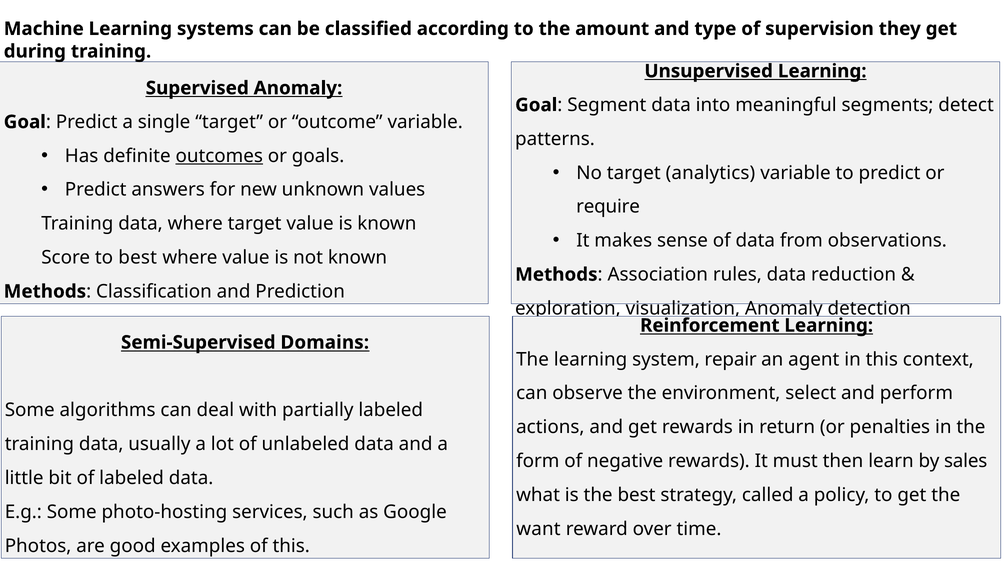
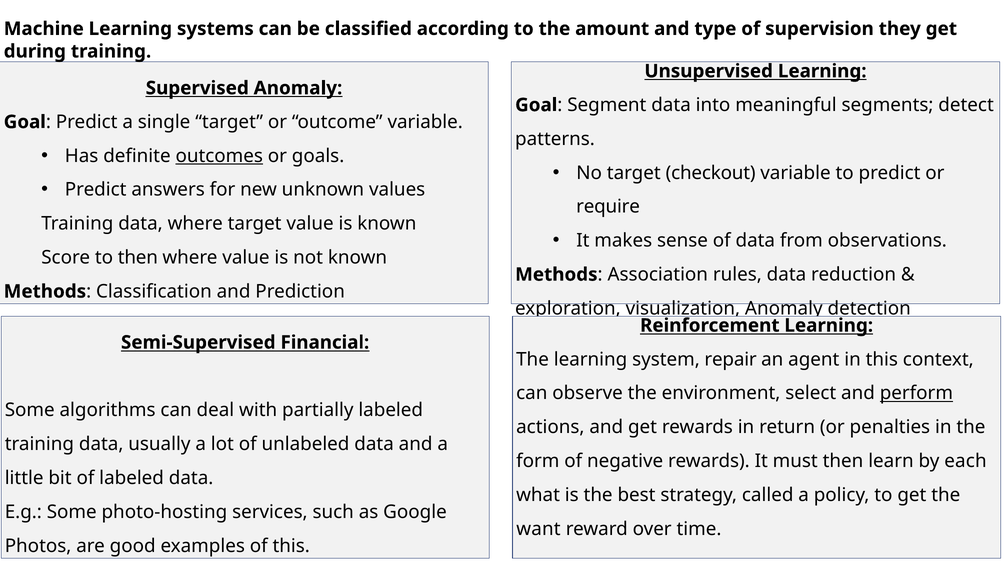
analytics: analytics -> checkout (711, 173)
to best: best -> then (138, 258)
Domains: Domains -> Financial (325, 342)
perform underline: none -> present (916, 393)
sales: sales -> each (966, 461)
